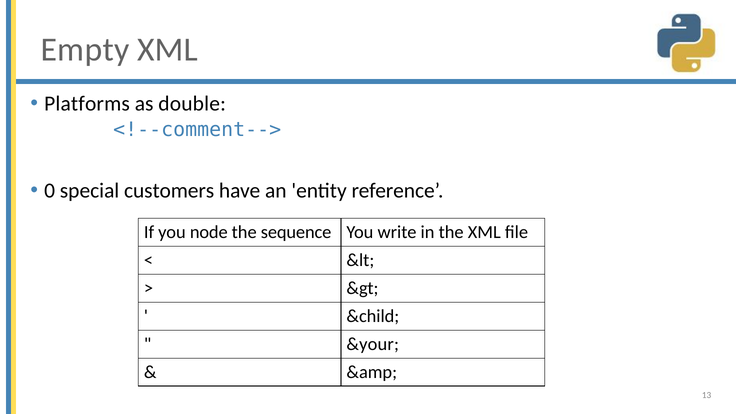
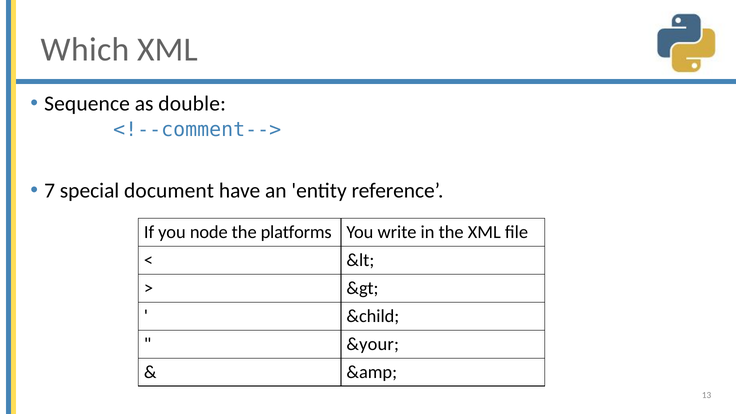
Empty: Empty -> Which (85, 50)
Platforms: Platforms -> Sequence (87, 104)
0: 0 -> 7 (50, 191)
customers: customers -> document (169, 191)
sequence: sequence -> platforms (296, 232)
